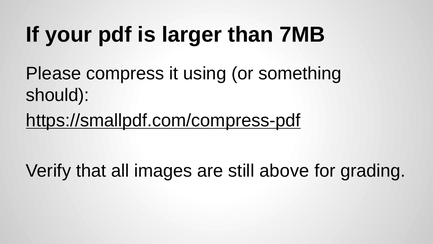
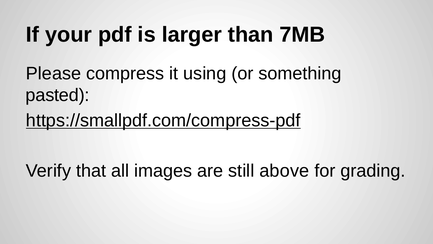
should: should -> pasted (58, 95)
